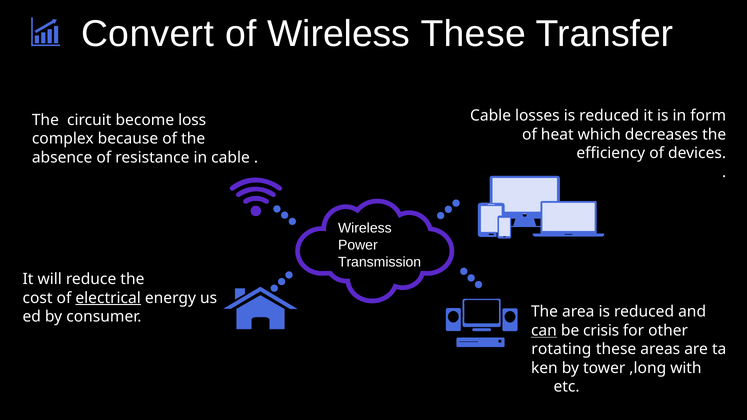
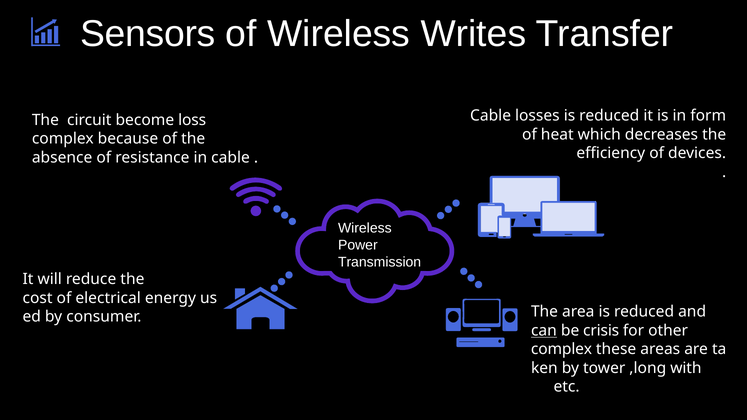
Convert: Convert -> Sensors (148, 34)
Wireless These: These -> Writes (473, 34)
electrical underline: present -> none (108, 298)
rotating: rotating -> complex (562, 349)
